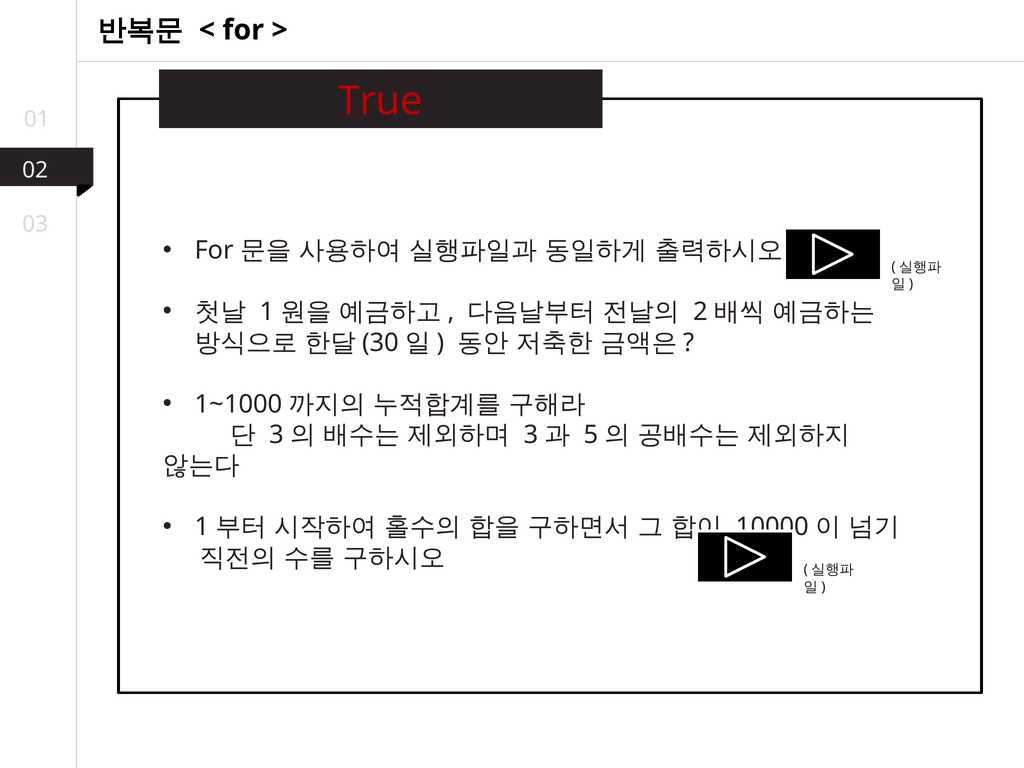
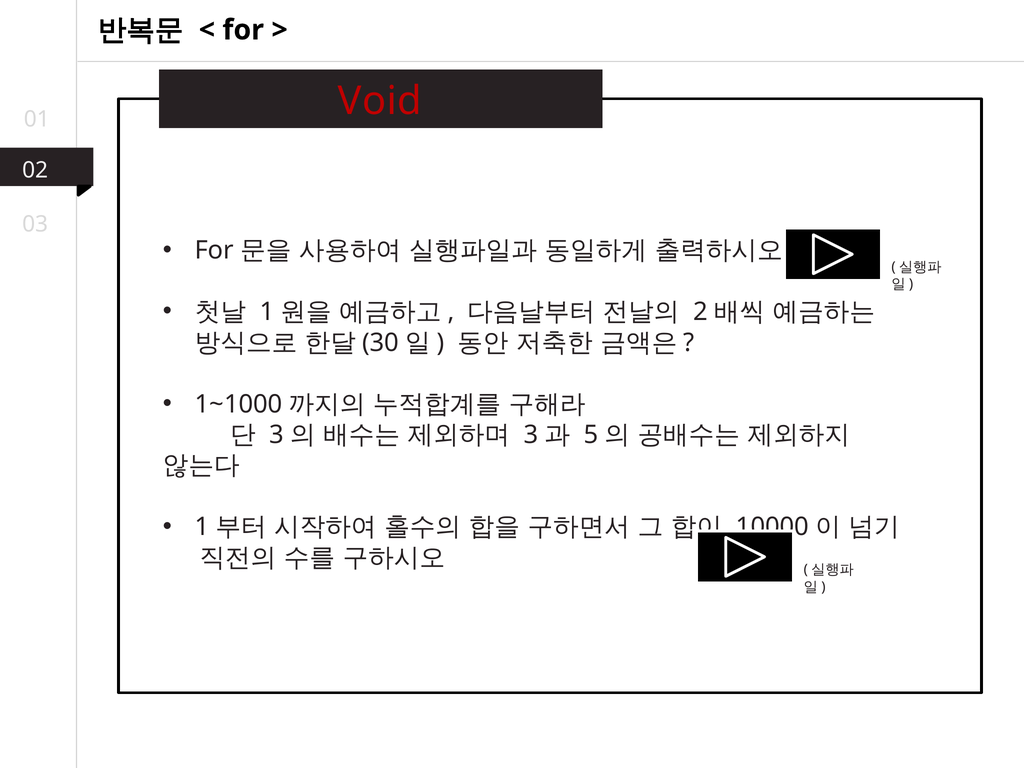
True: True -> Void (380, 101)
